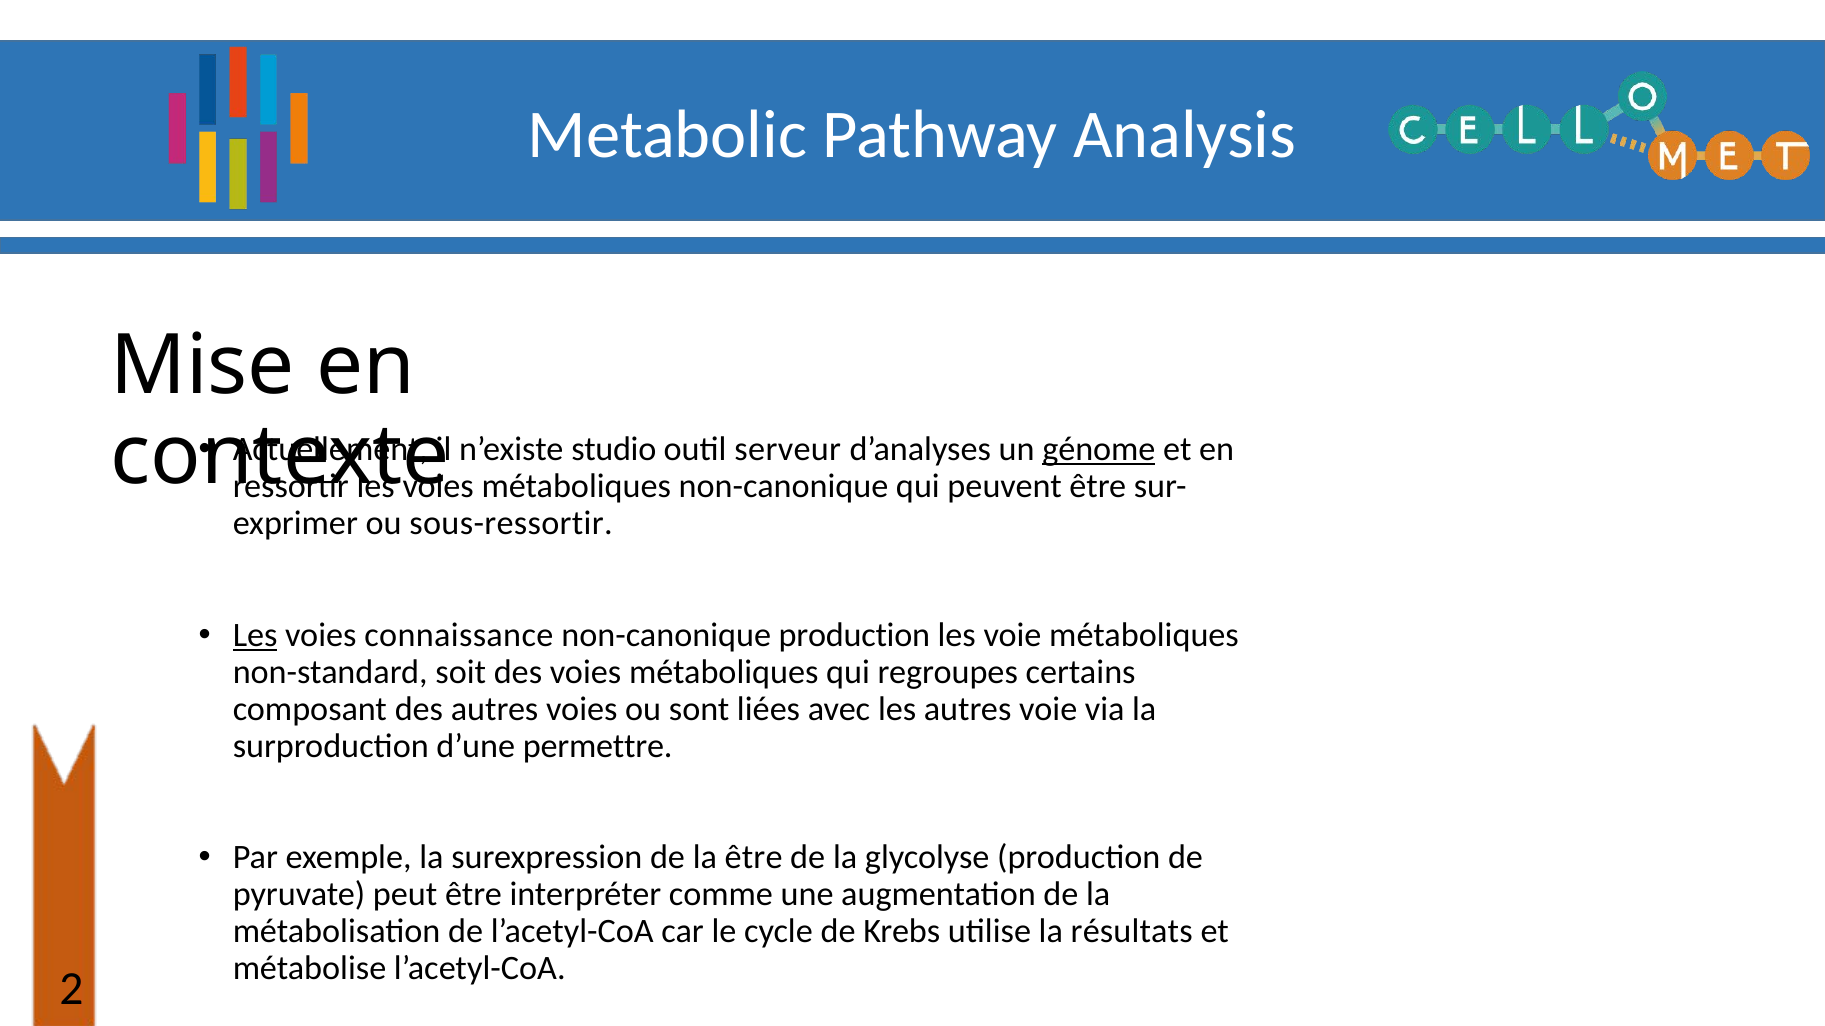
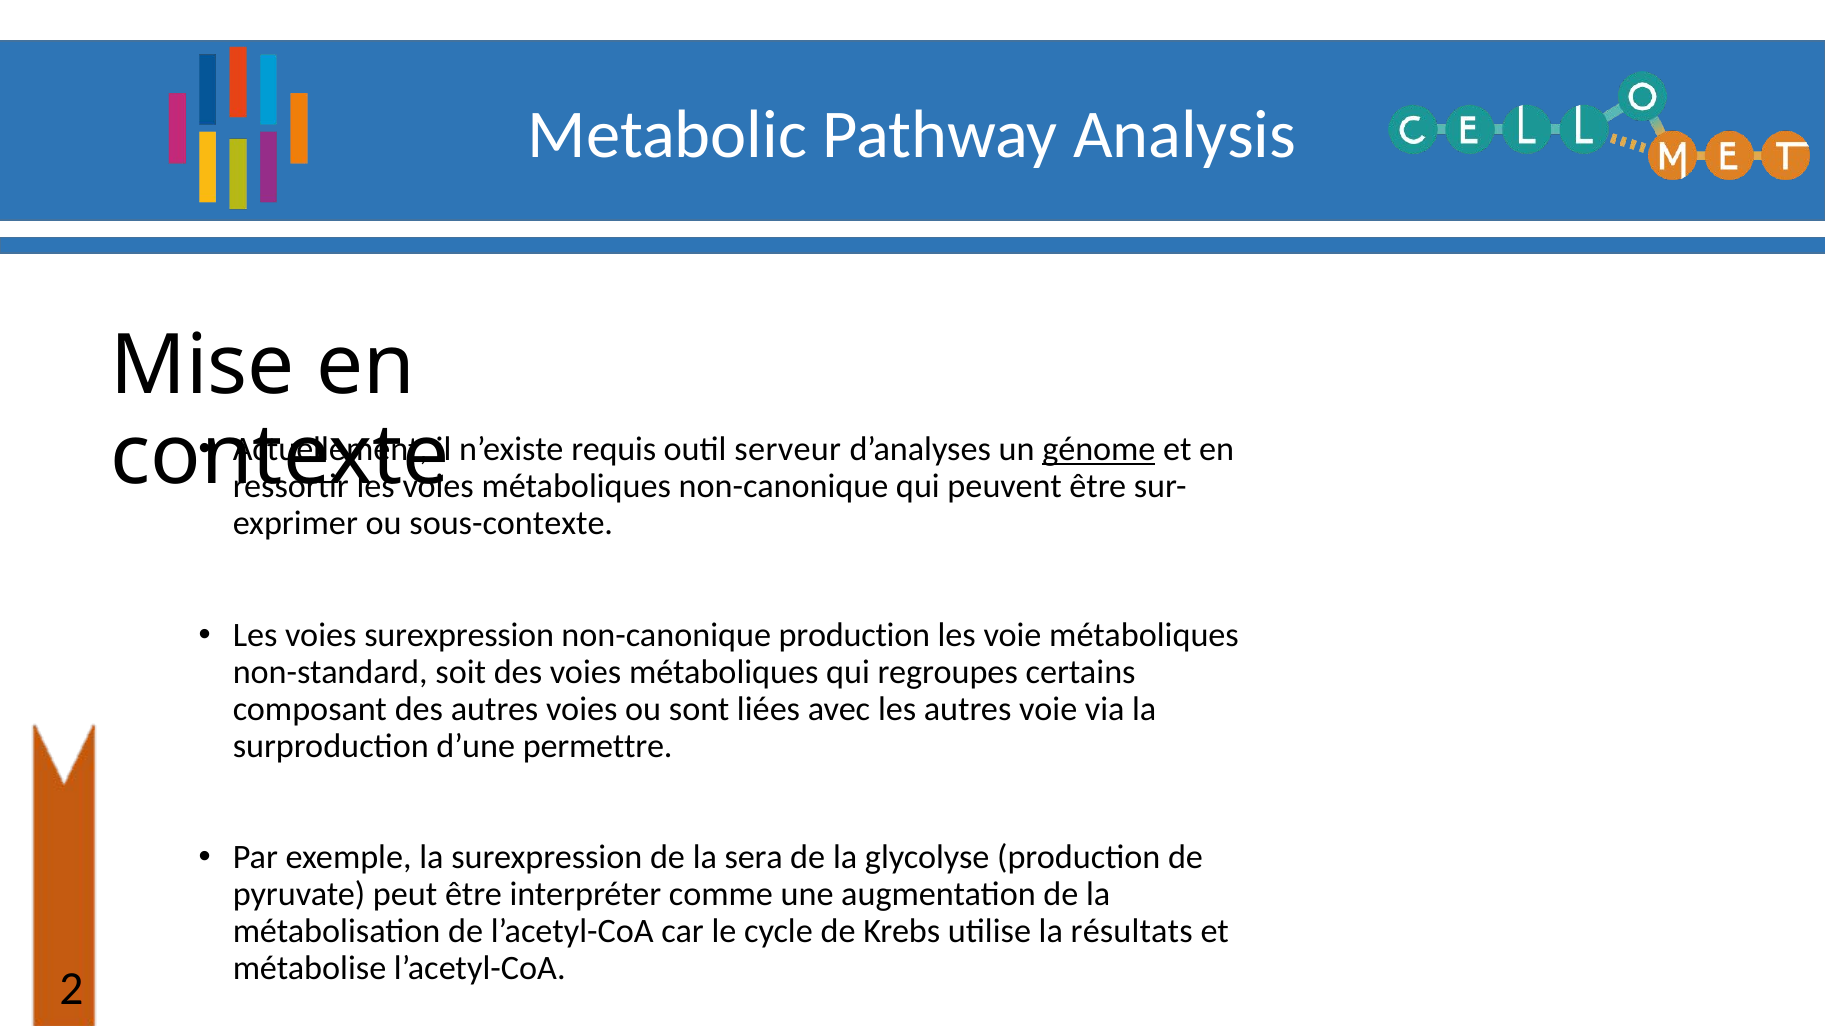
studio: studio -> requis (614, 449)
sous-ressortir: sous-ressortir -> sous-contexte (511, 523)
Les underline: present -> none (255, 635)
voies connaissance: connaissance -> surexpression (459, 635)
la être: être -> sera (754, 858)
